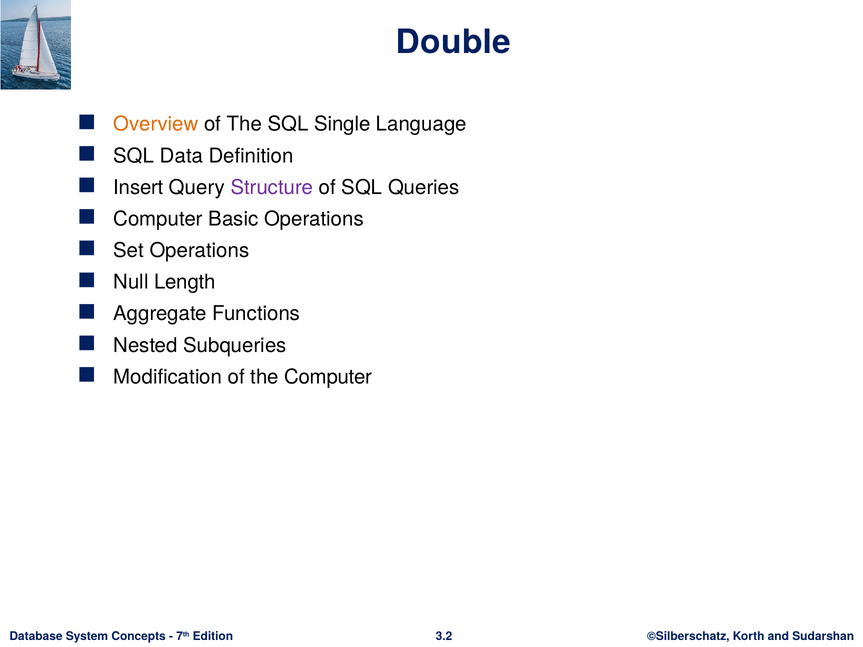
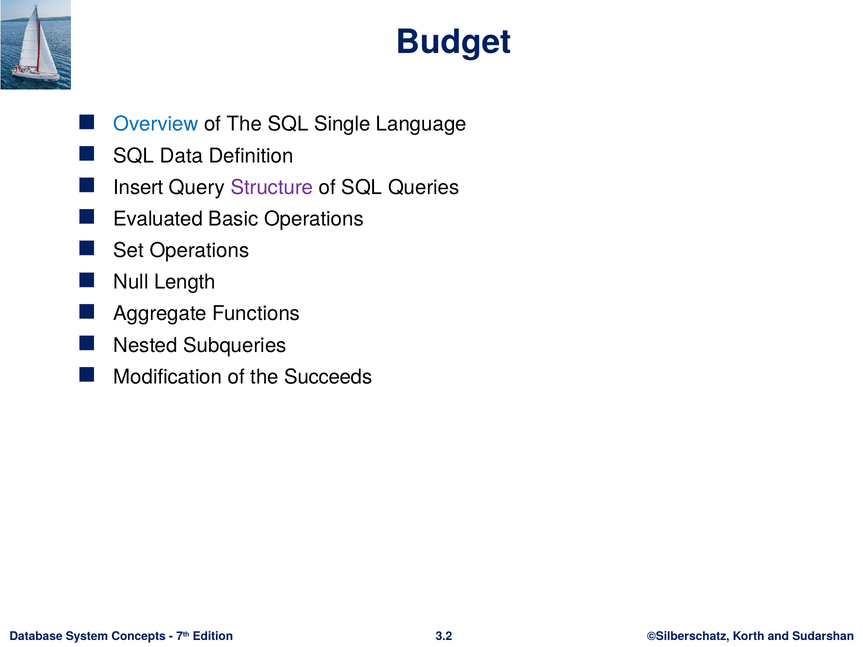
Double: Double -> Budget (454, 42)
Overview colour: orange -> blue (156, 124)
Computer: Computer -> Evaluated (158, 219)
the Computer: Computer -> Succeeds (328, 377)
